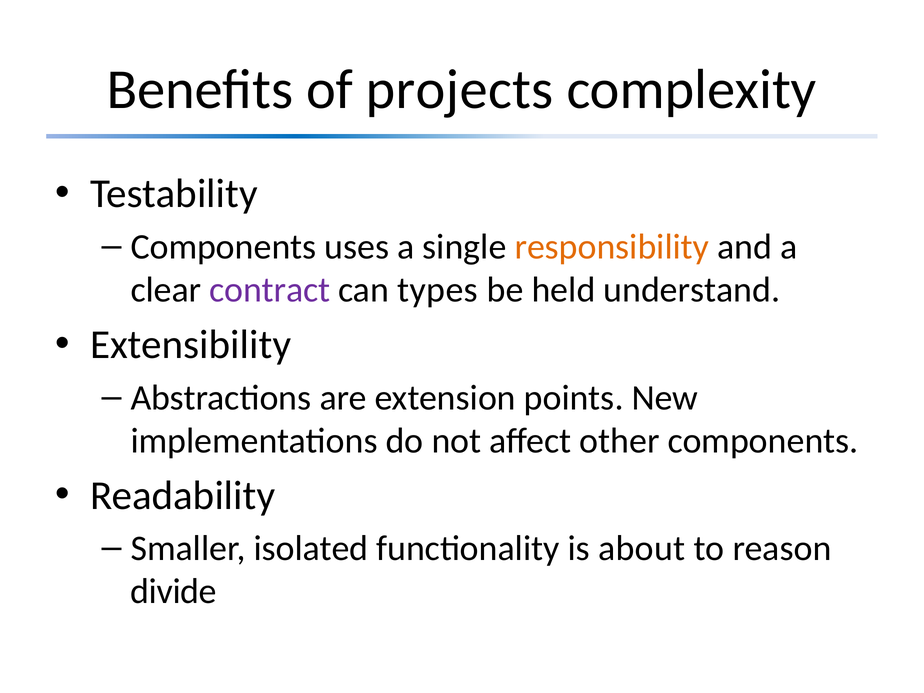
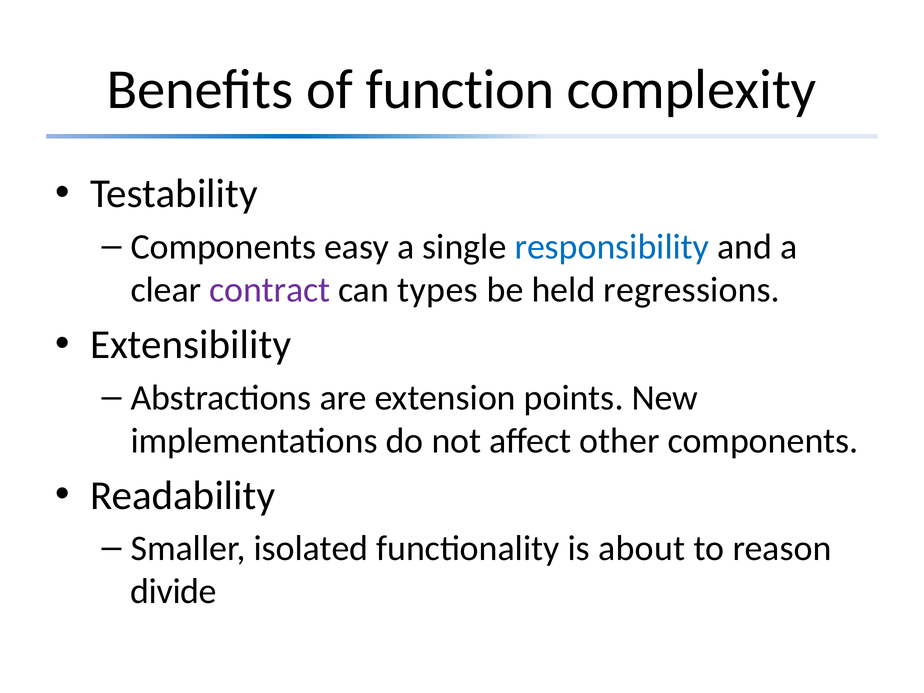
projects: projects -> function (460, 89)
uses: uses -> easy (357, 247)
responsibility colour: orange -> blue (612, 247)
understand: understand -> regressions (692, 290)
